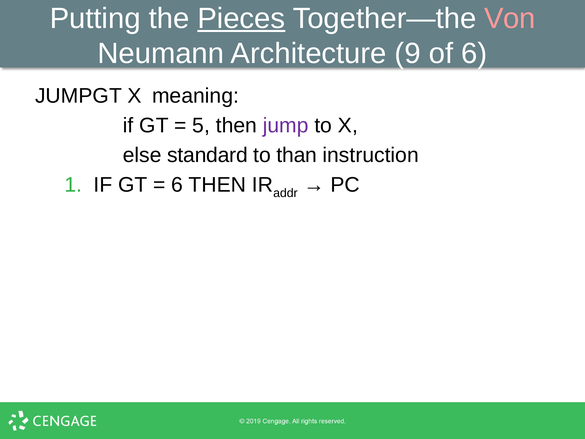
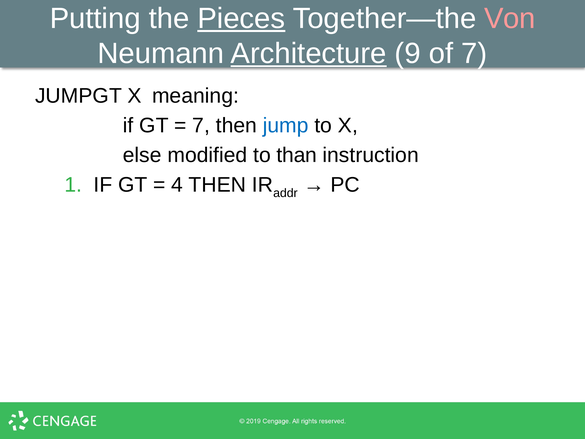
Architecture underline: none -> present (309, 53)
of 6: 6 -> 7 (474, 53)
5: 5 -> 7 (201, 126)
jump colour: purple -> blue (286, 126)
standard: standard -> modified (207, 155)
6: 6 -> 4 (177, 185)
